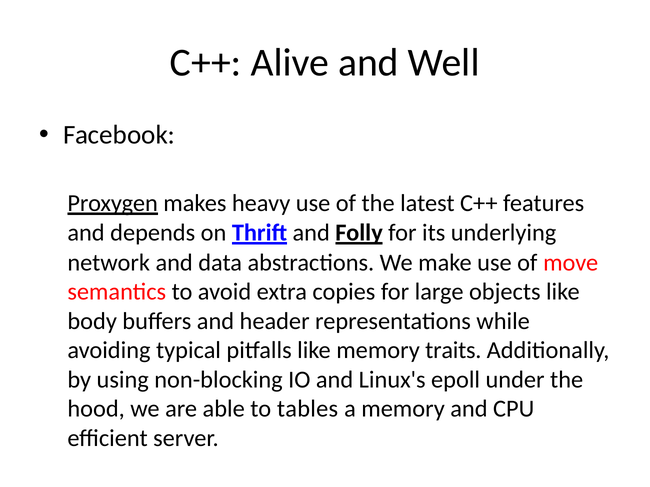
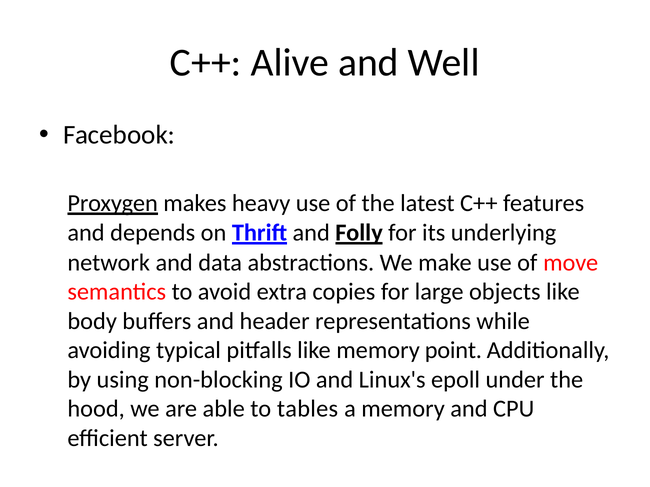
traits: traits -> point (453, 351)
